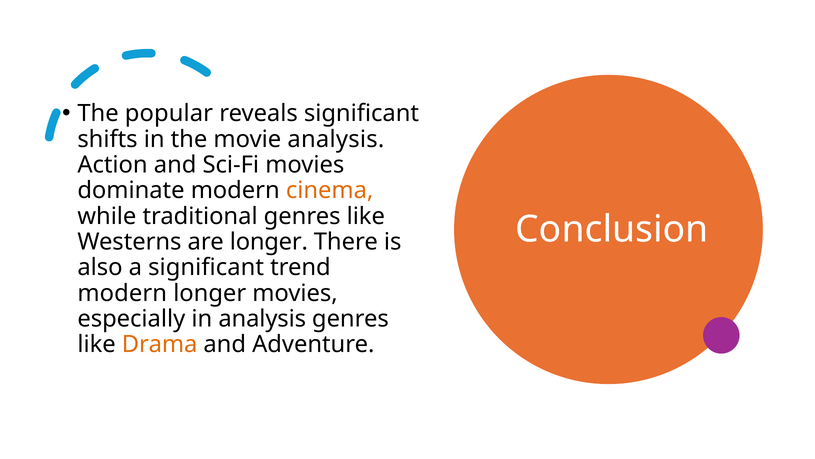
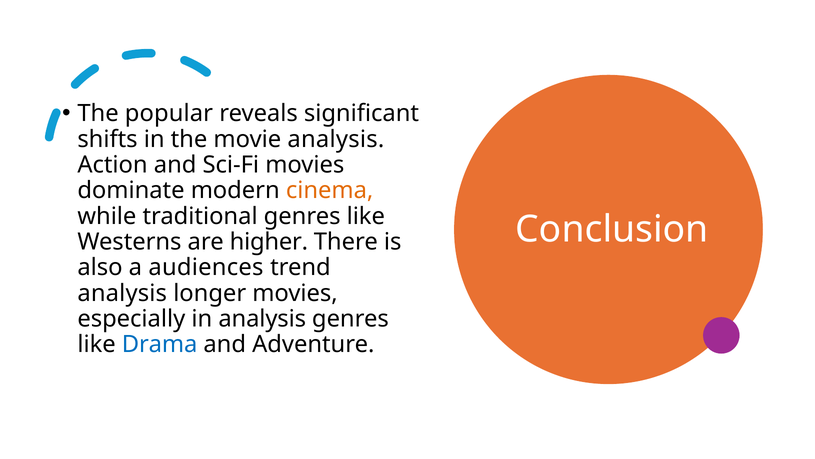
are longer: longer -> higher (269, 242)
a significant: significant -> audiences (206, 267)
modern: modern -> analysis (122, 293)
Drama colour: orange -> blue (160, 344)
